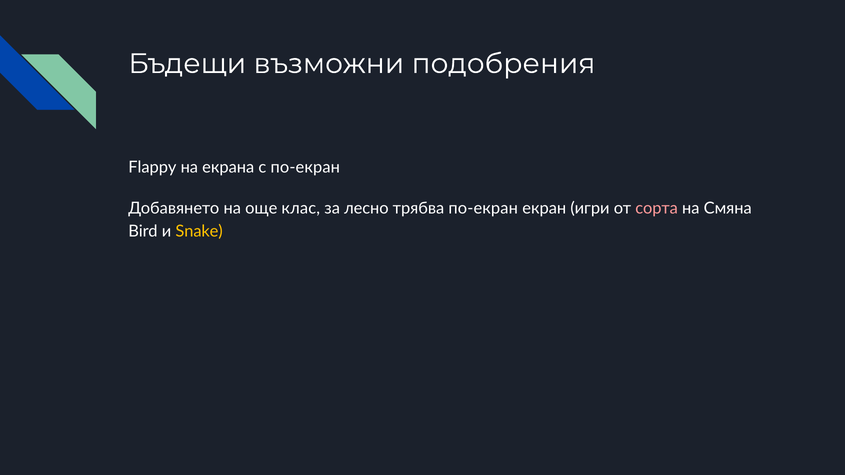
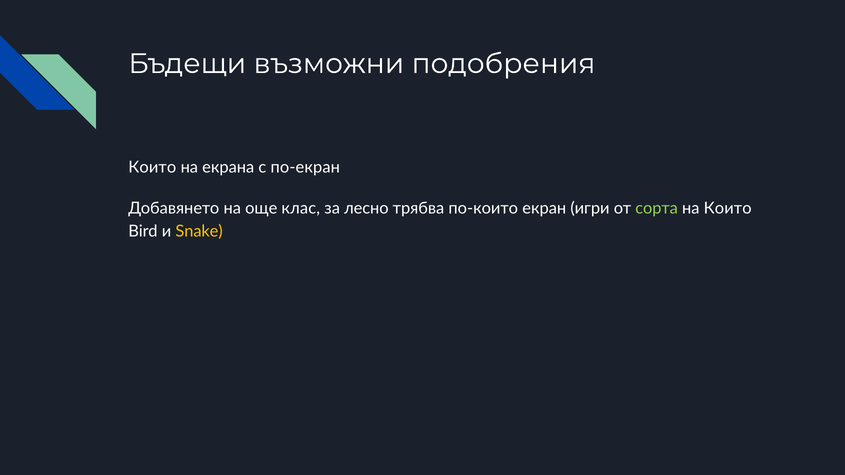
Flappy: Flappy -> Които (152, 167)
трябва по-екран: по-екран -> по-които (483, 209)
сорта colour: pink -> light green (657, 209)
на Смяна: Смяна -> Които (728, 209)
